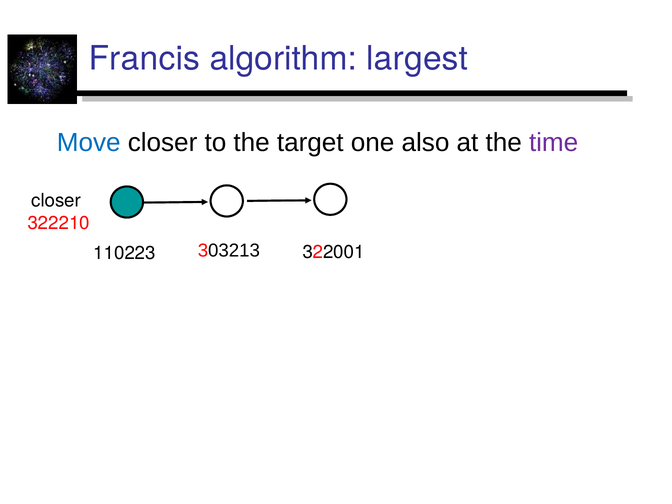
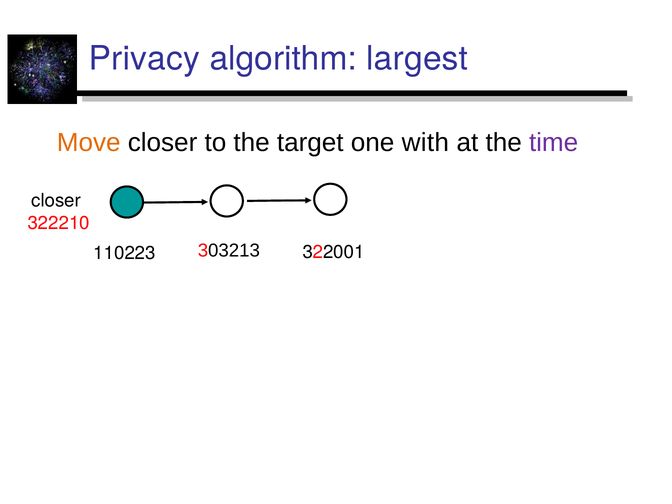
Francis: Francis -> Privacy (144, 59)
Move colour: blue -> orange (89, 142)
also: also -> with (425, 142)
